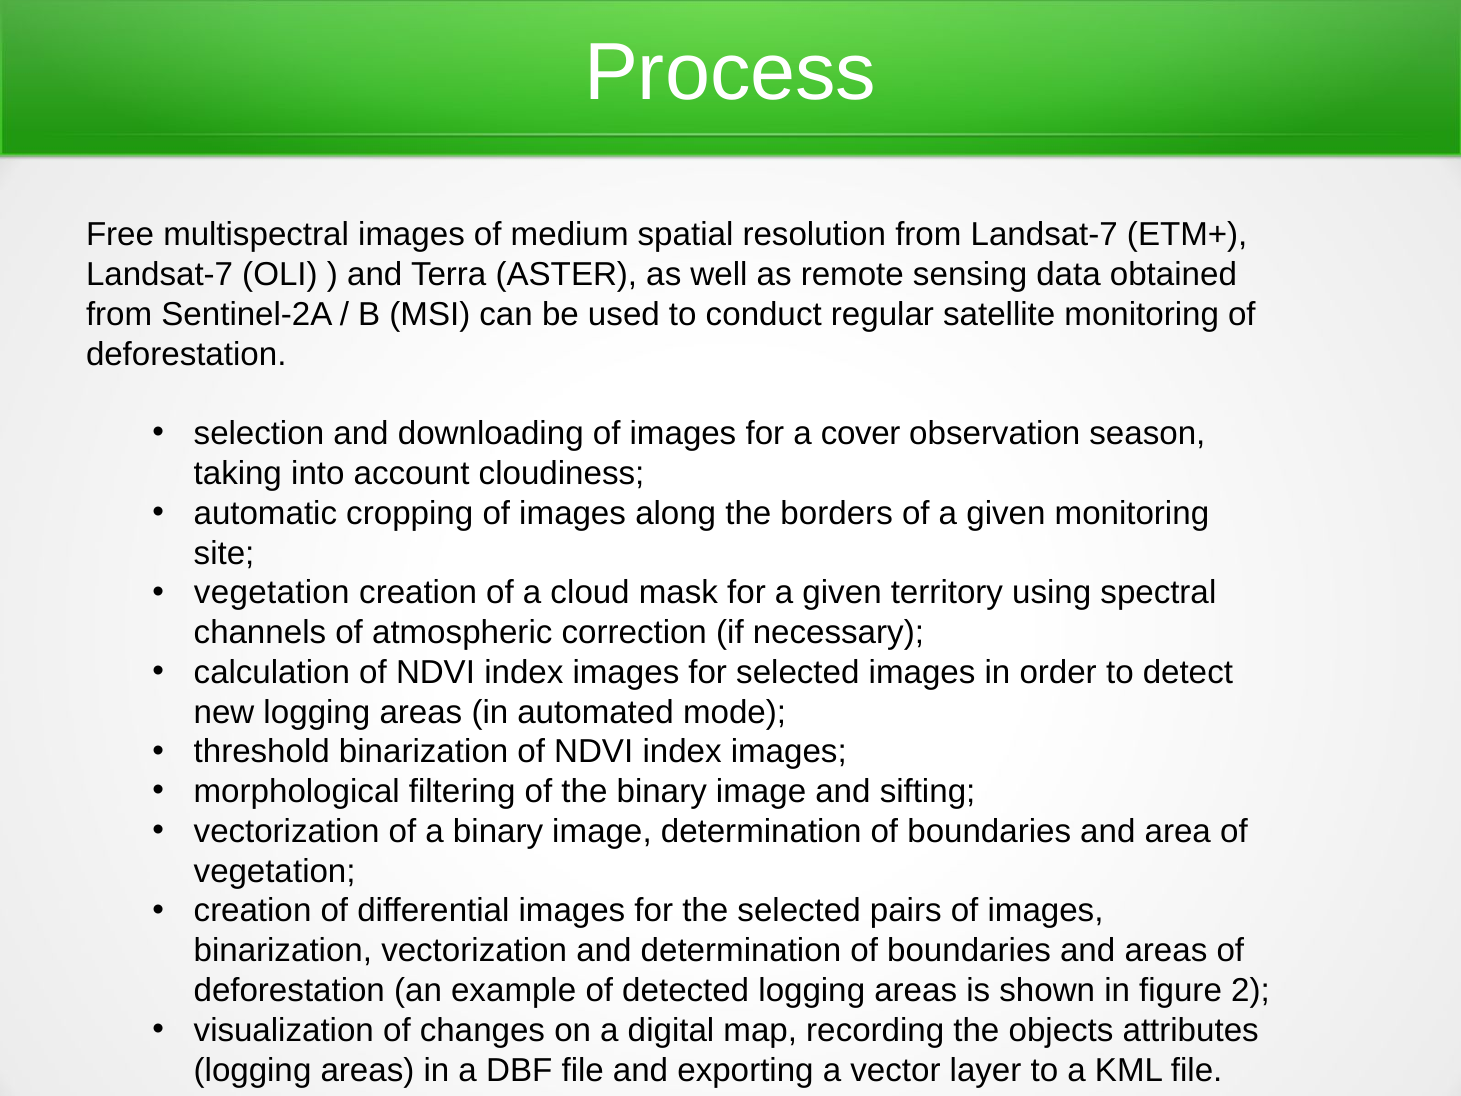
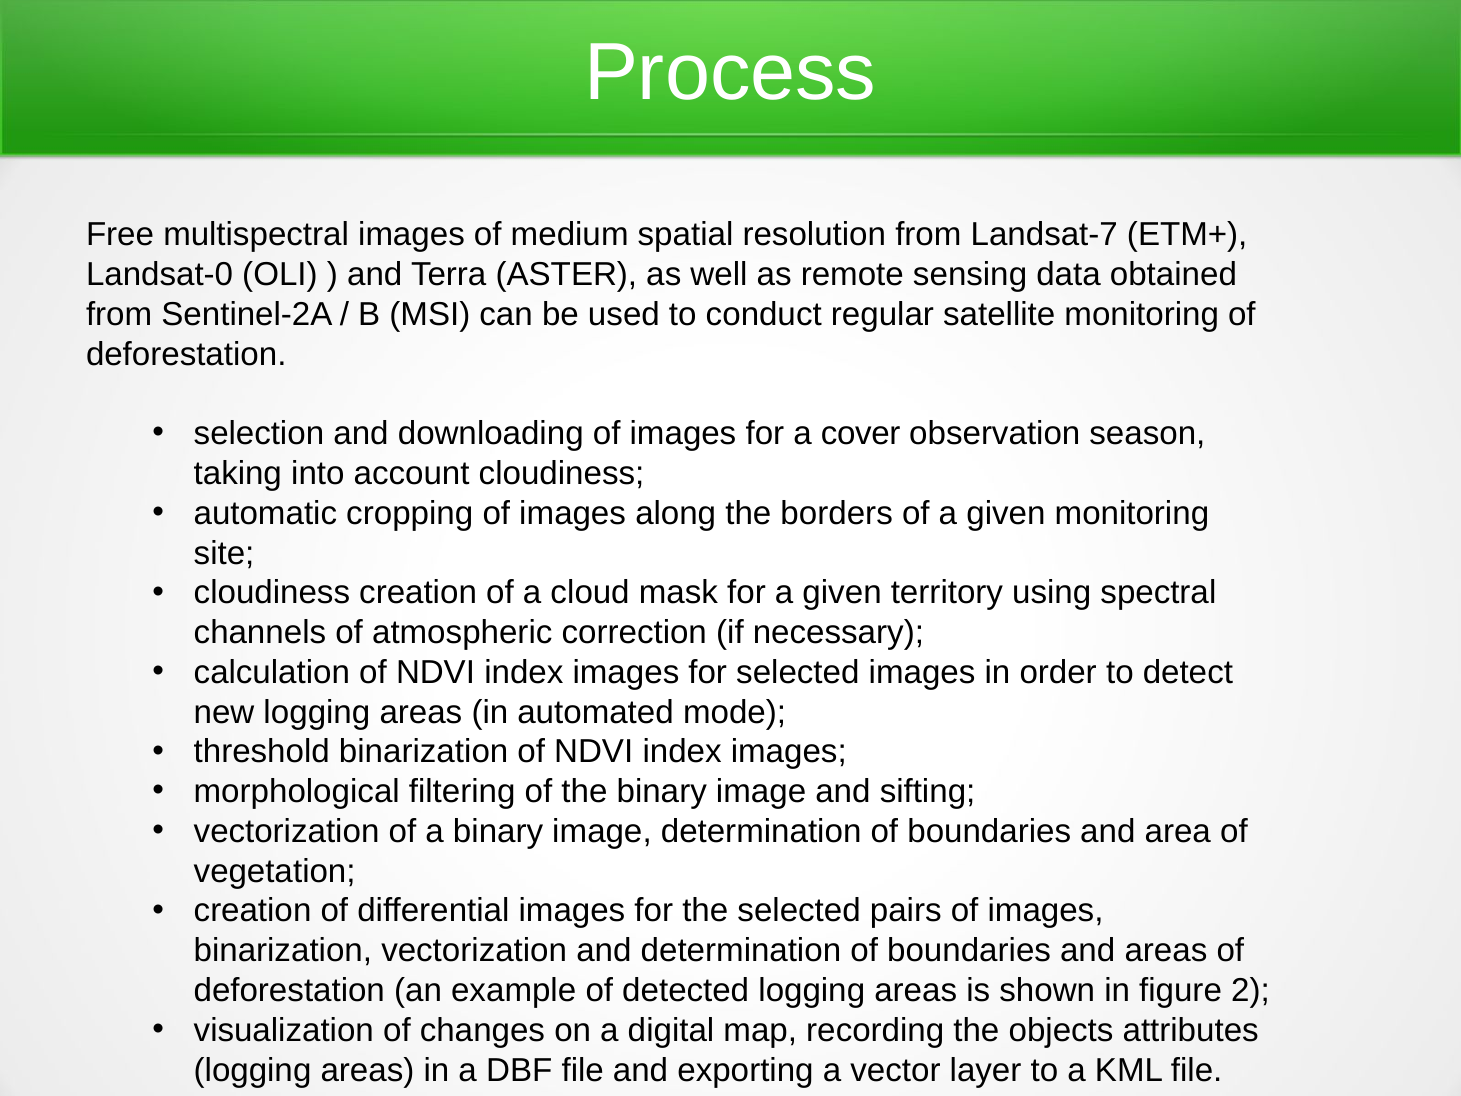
Landsat-7: Landsat-7 -> Landsat-0 (160, 275)
vegetation: vegetation -> cloudiness (272, 593)
